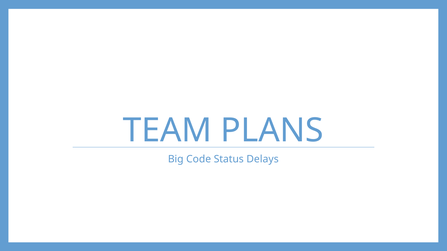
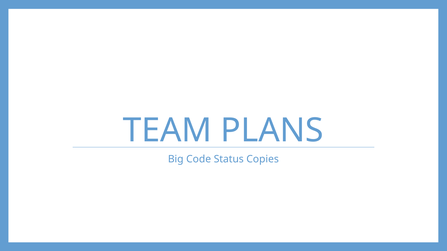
Delays: Delays -> Copies (263, 159)
